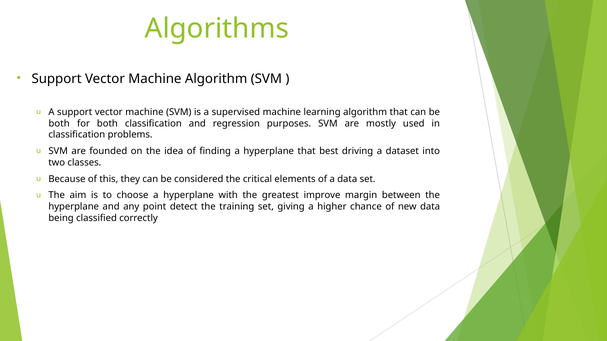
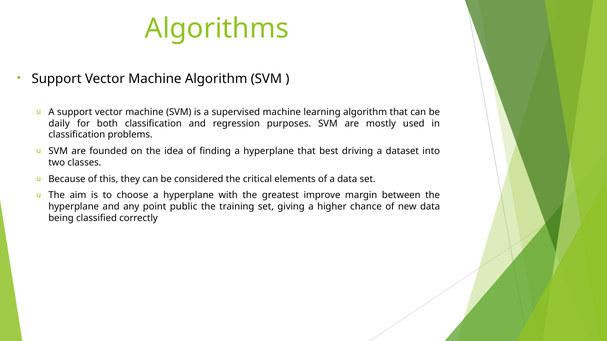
both: both -> daily (59, 124)
detect: detect -> public (184, 207)
